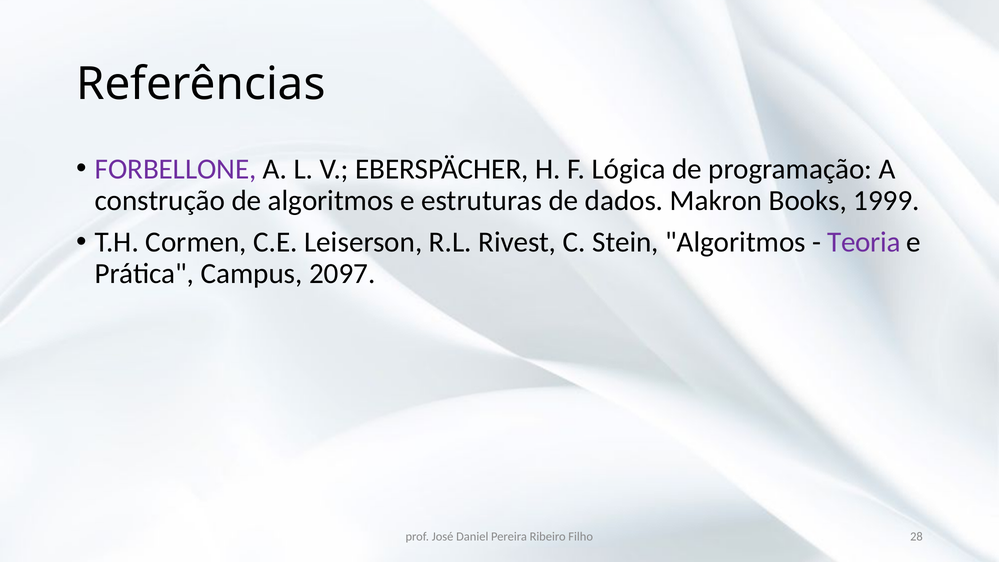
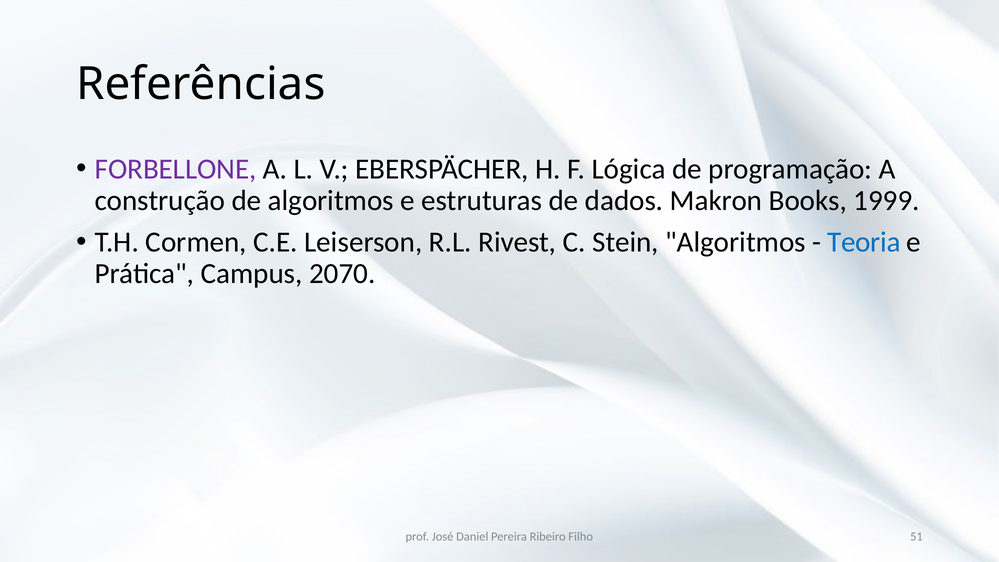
Teoria colour: purple -> blue (864, 242)
2097: 2097 -> 2070 (342, 274)
28: 28 -> 51 (916, 537)
